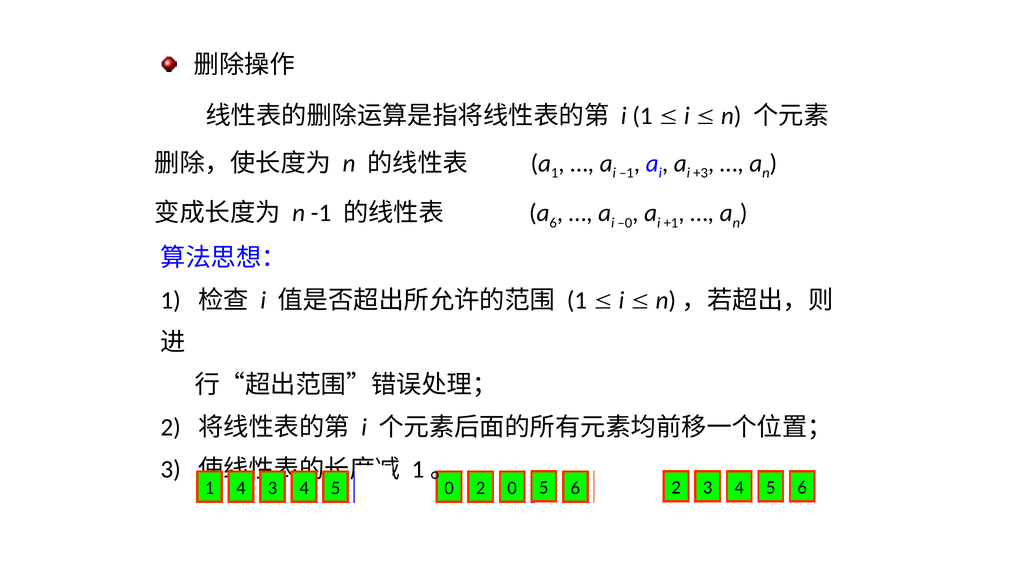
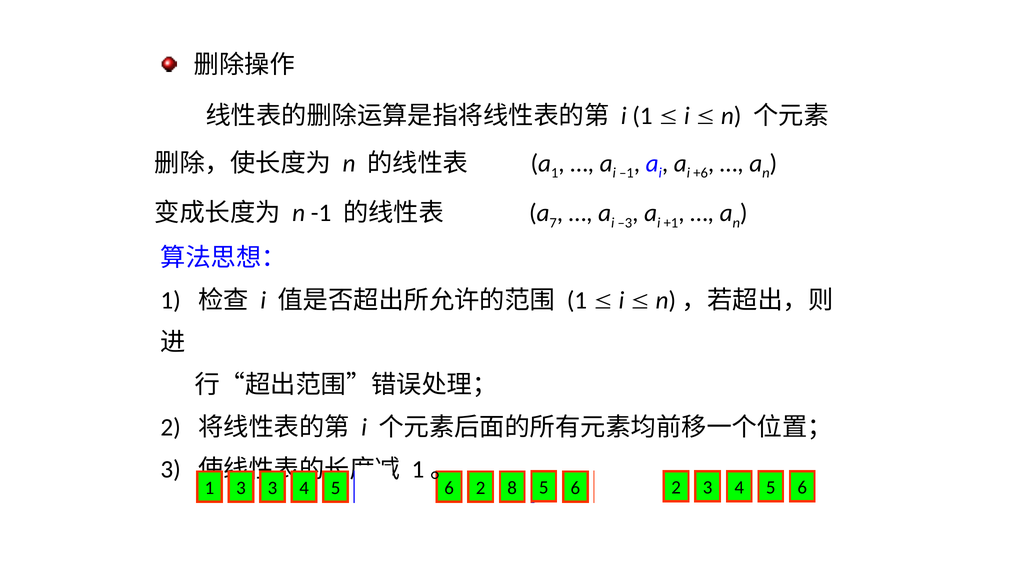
+3: +3 -> +6 (701, 173)
6: 6 -> 7 (553, 223)
–0: –0 -> –3 (625, 223)
1 4: 4 -> 3 (241, 488)
0: 0 -> 6 (449, 488)
2 0: 0 -> 8 (512, 488)
